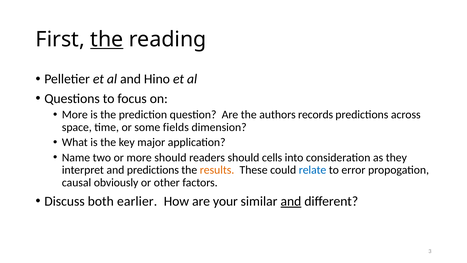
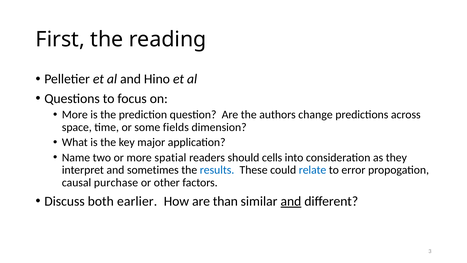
the underline: present -> none (107, 39)
records: records -> change (315, 115)
more should: should -> spatial (170, 157)
and predictions: predictions -> sometimes (153, 170)
results colour: orange -> blue (217, 170)
obviously: obviously -> purchase (116, 183)
your: your -> than (225, 201)
